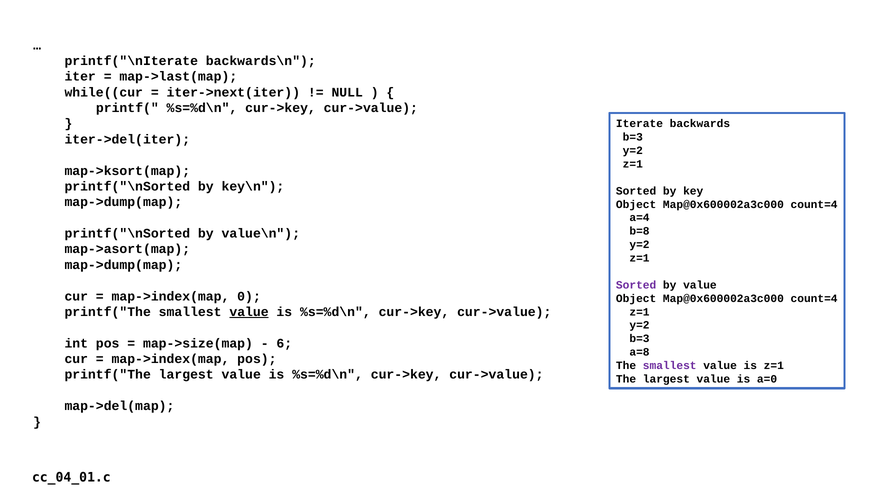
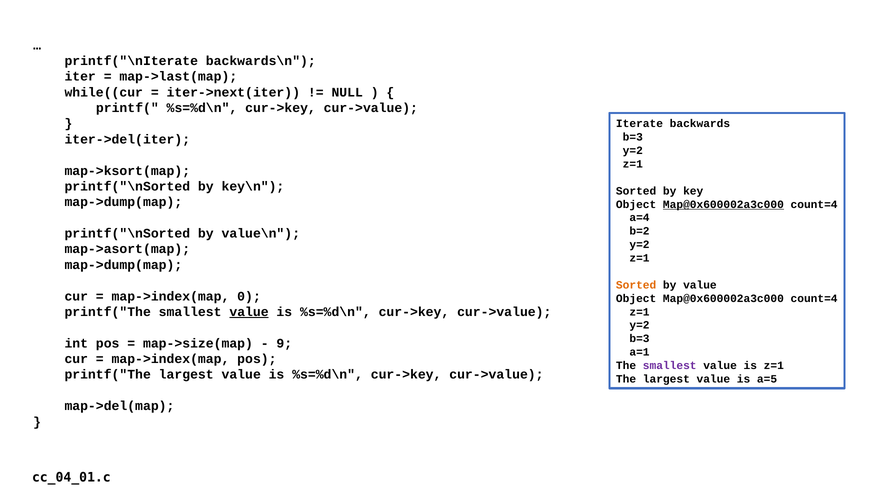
Map@0x600002a3c000 underline: none -> present (723, 204)
b=8: b=8 -> b=2 (639, 231)
Sorted colour: purple -> orange (636, 285)
6: 6 -> 9 (284, 343)
a=8: a=8 -> a=1 (639, 352)
a=0: a=0 -> a=5 (767, 379)
